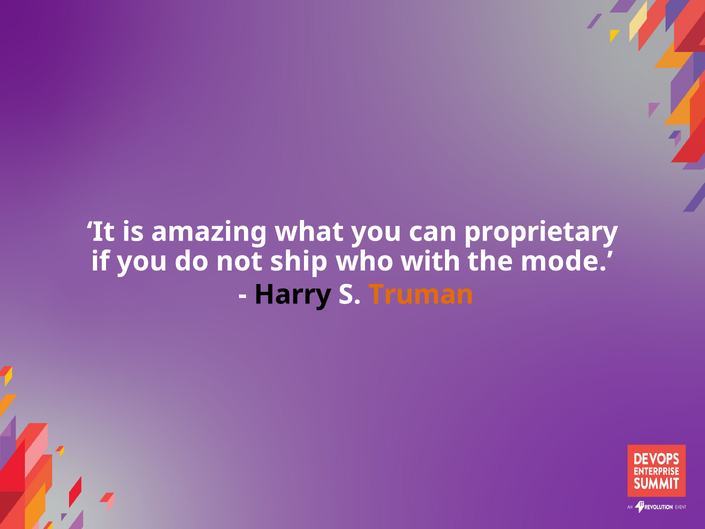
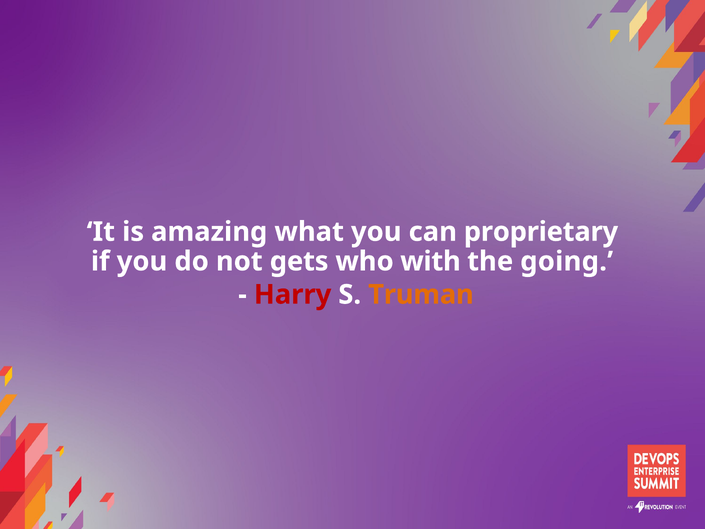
ship: ship -> gets (299, 261)
mode: mode -> going (567, 261)
Harry colour: black -> red (293, 294)
